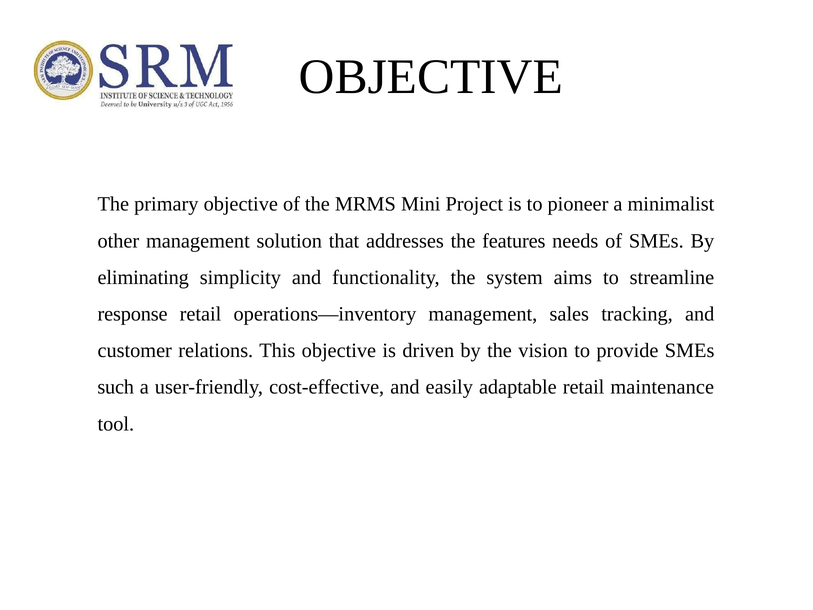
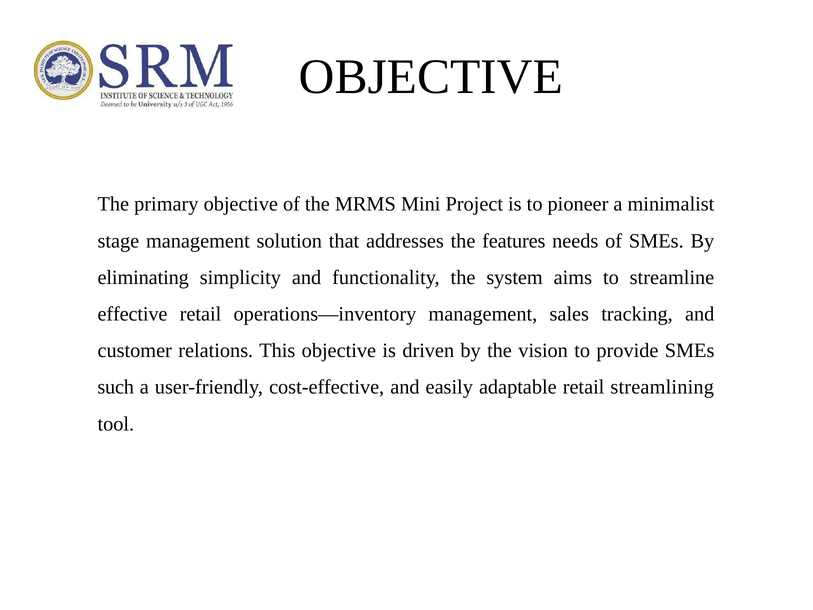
other: other -> stage (118, 241)
response: response -> effective (133, 314)
maintenance: maintenance -> streamlining (662, 387)
